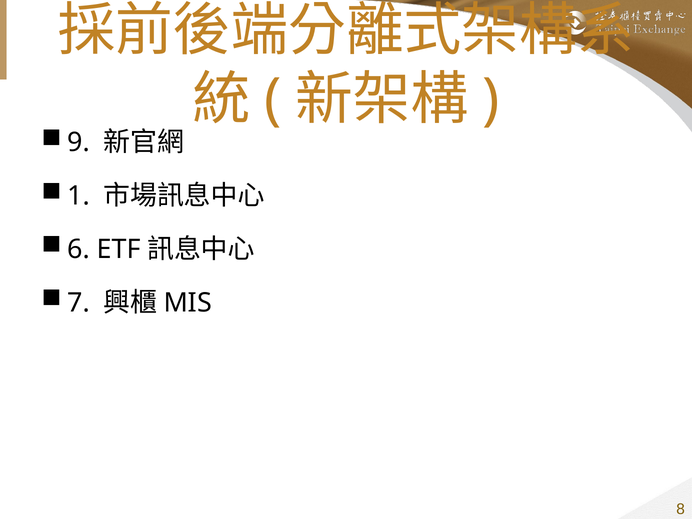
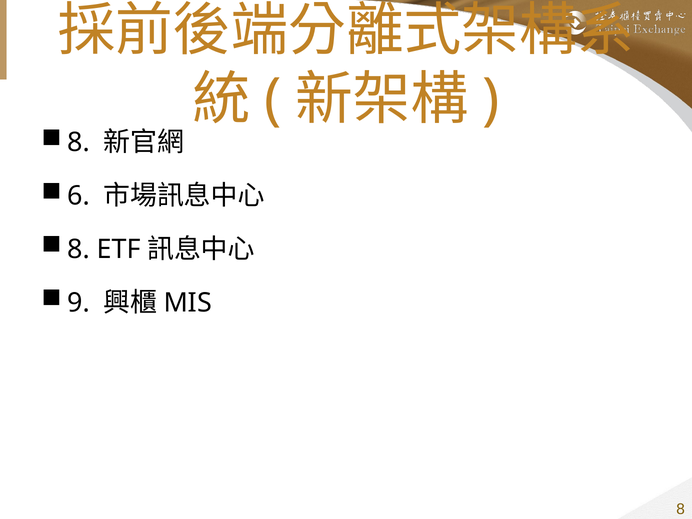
9: 9 -> 8 (79, 143)
1: 1 -> 6 (79, 196)
6: 6 -> 8 (79, 249)
7: 7 -> 9 (79, 303)
